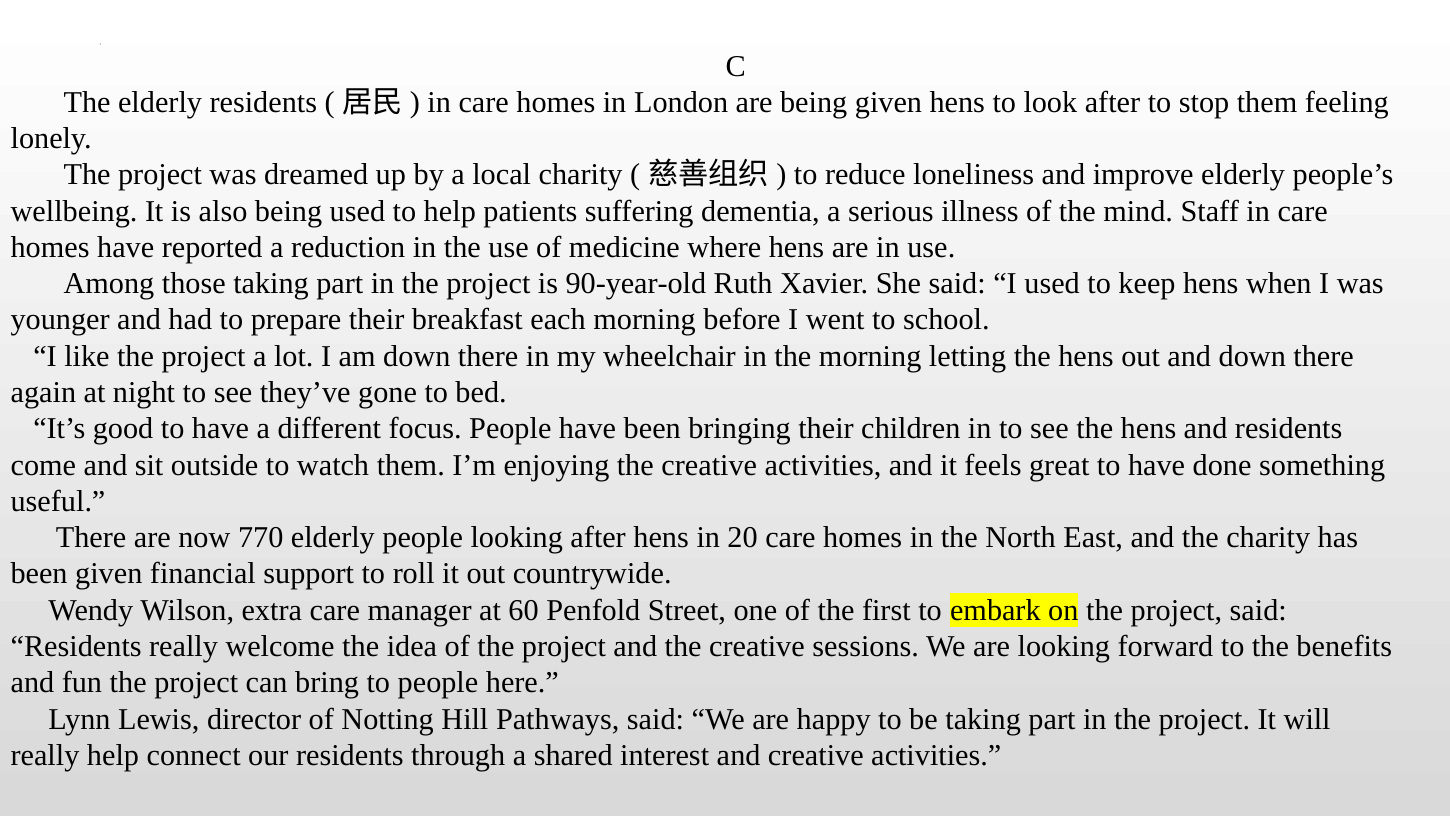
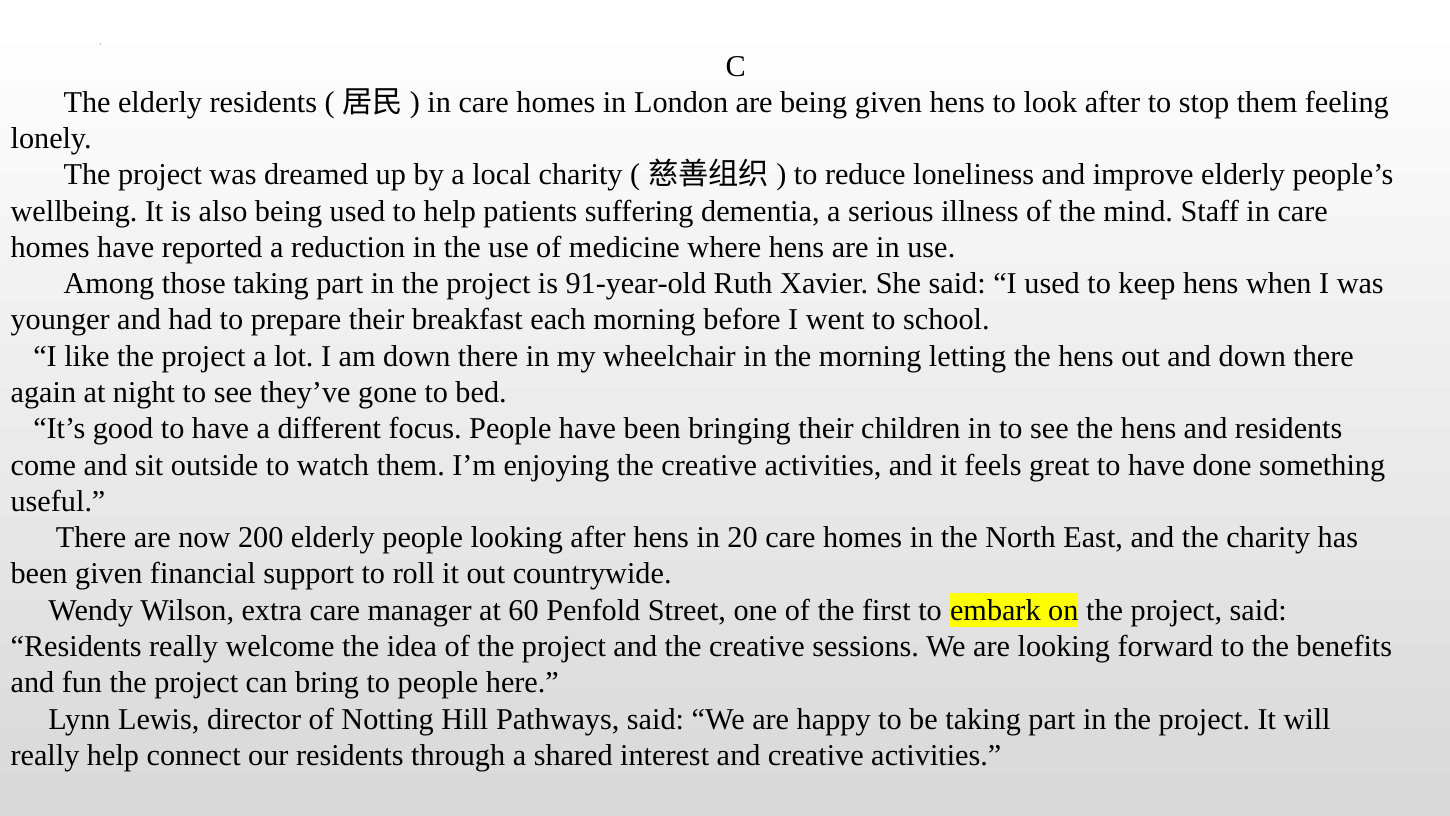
90-year-old: 90-year-old -> 91-year-old (636, 284)
770: 770 -> 200 (261, 537)
